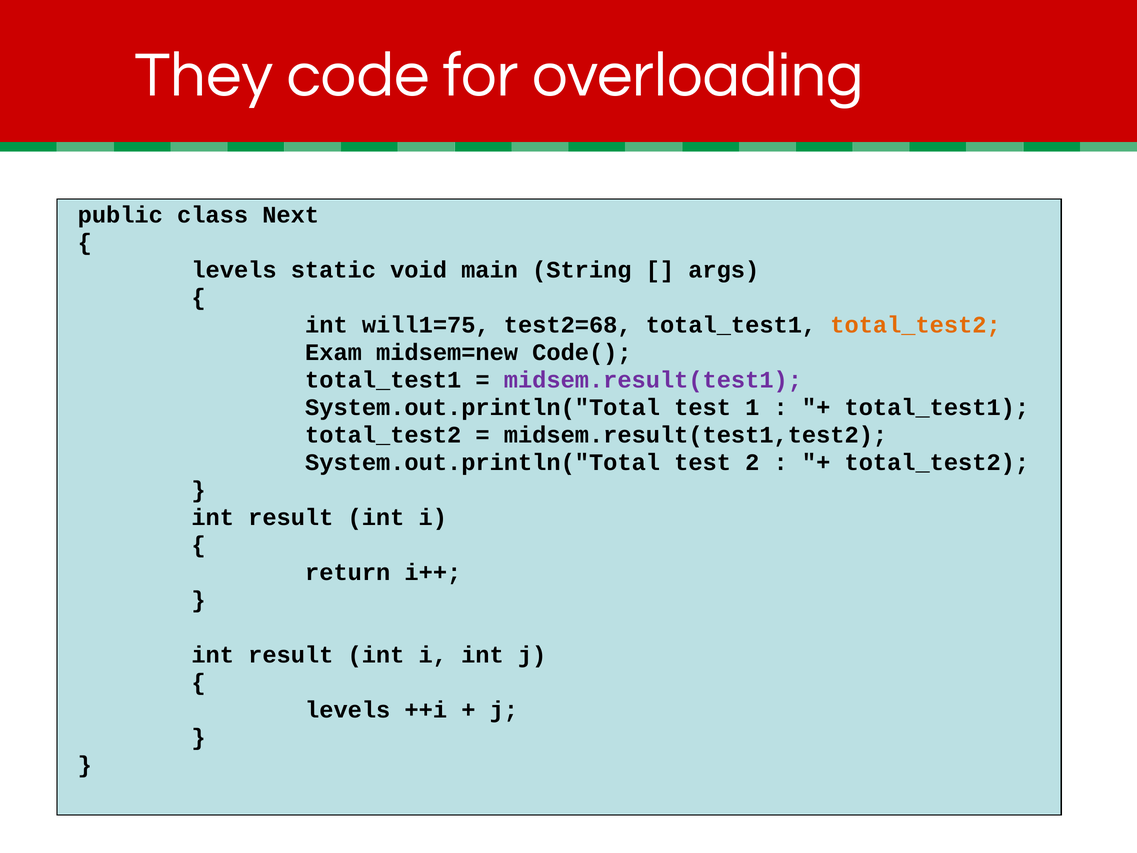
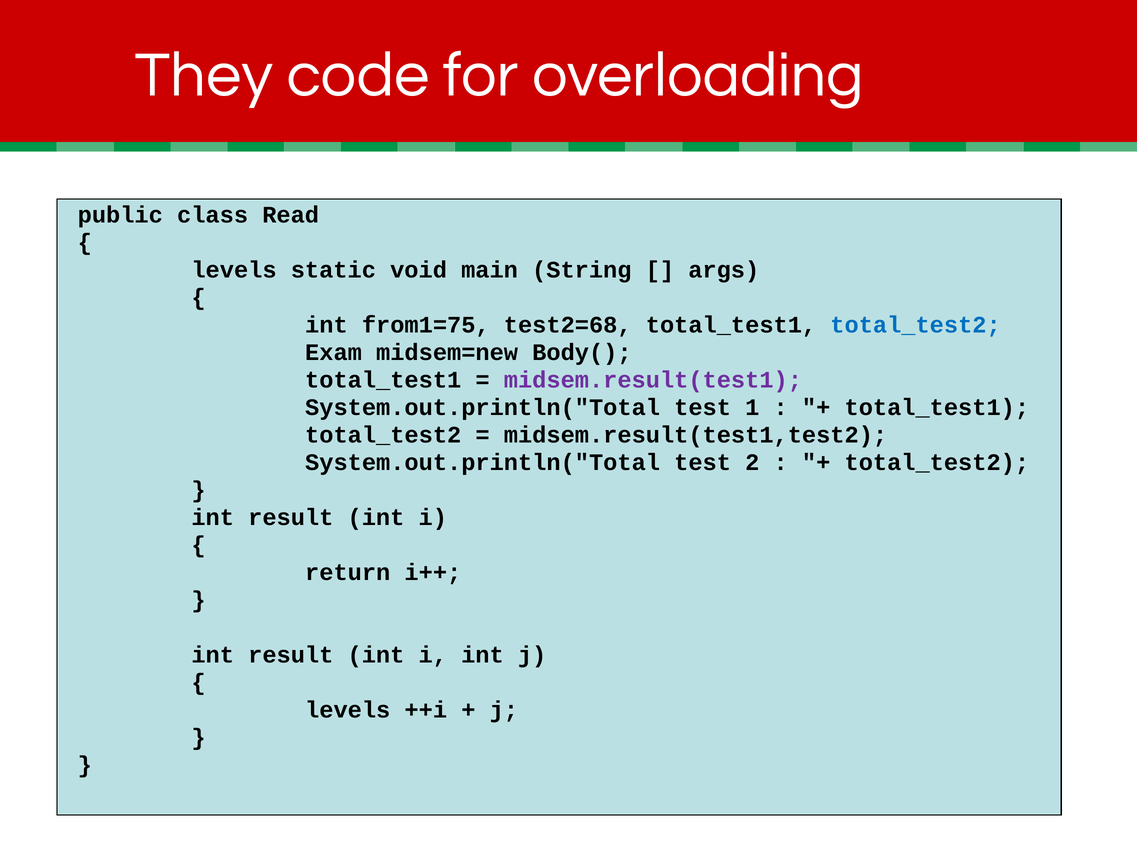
Next: Next -> Read (291, 215)
will1=75: will1=75 -> from1=75 (426, 325)
total_test2 colour: orange -> blue (916, 325)
Code(: Code( -> Body( (582, 352)
